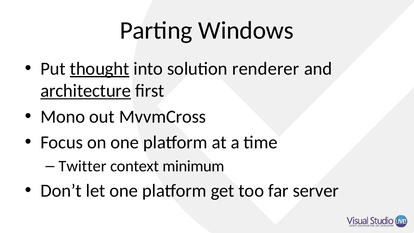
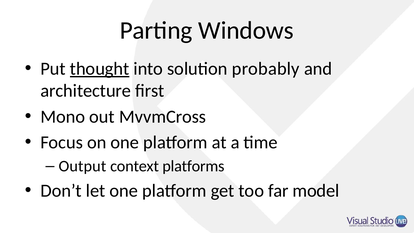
renderer: renderer -> probably (266, 69)
architecture underline: present -> none (86, 91)
Twitter: Twitter -> Output (82, 166)
minimum: minimum -> platforms (193, 166)
server: server -> model (316, 191)
